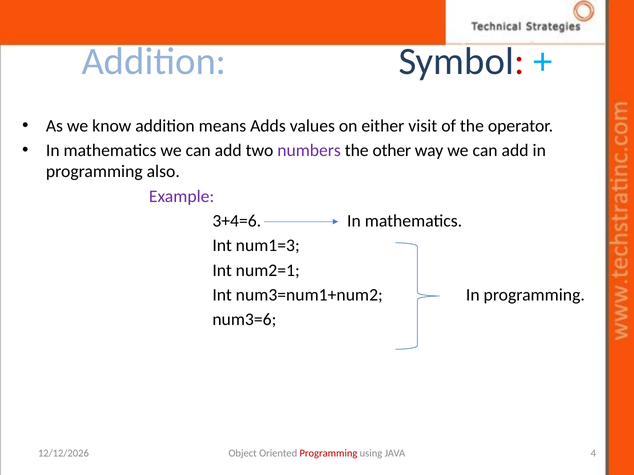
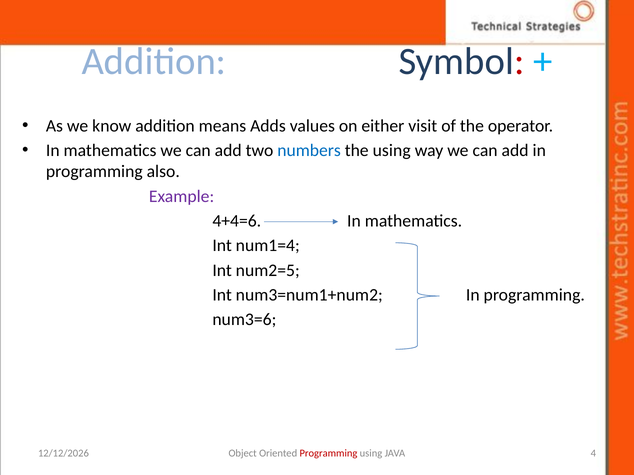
numbers colour: purple -> blue (309, 151)
the other: other -> using (392, 151)
3+4=6: 3+4=6 -> 4+4=6 (237, 221)
num1=3: num1=3 -> num1=4 (268, 246)
num2=1: num2=1 -> num2=5 (268, 271)
